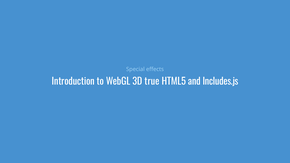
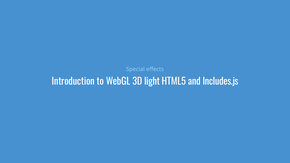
true: true -> light (152, 82)
